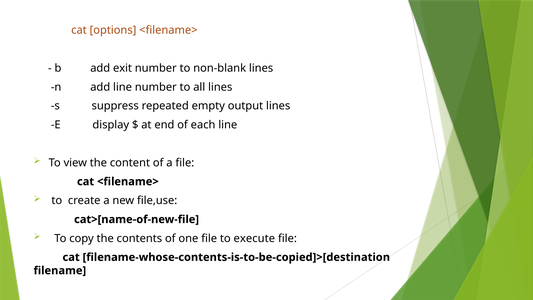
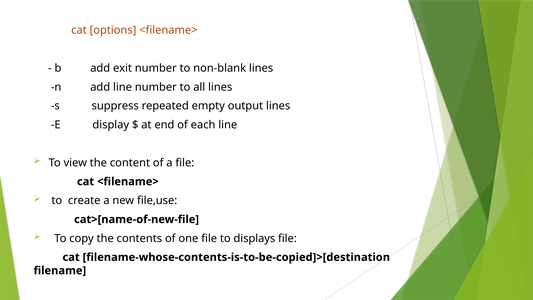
execute: execute -> displays (254, 238)
